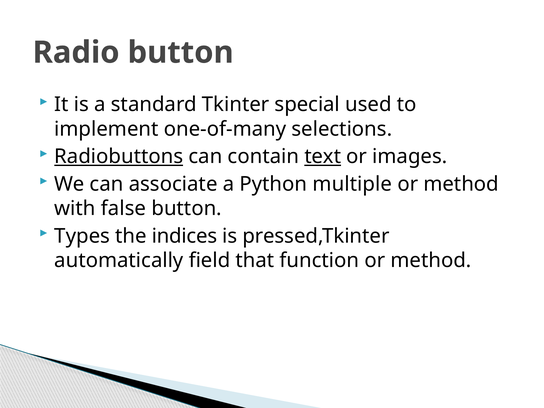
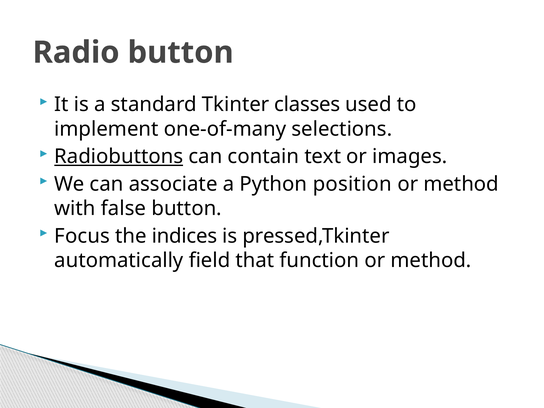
special: special -> classes (307, 104)
text underline: present -> none (323, 157)
multiple: multiple -> position (352, 184)
Types: Types -> Focus (82, 236)
